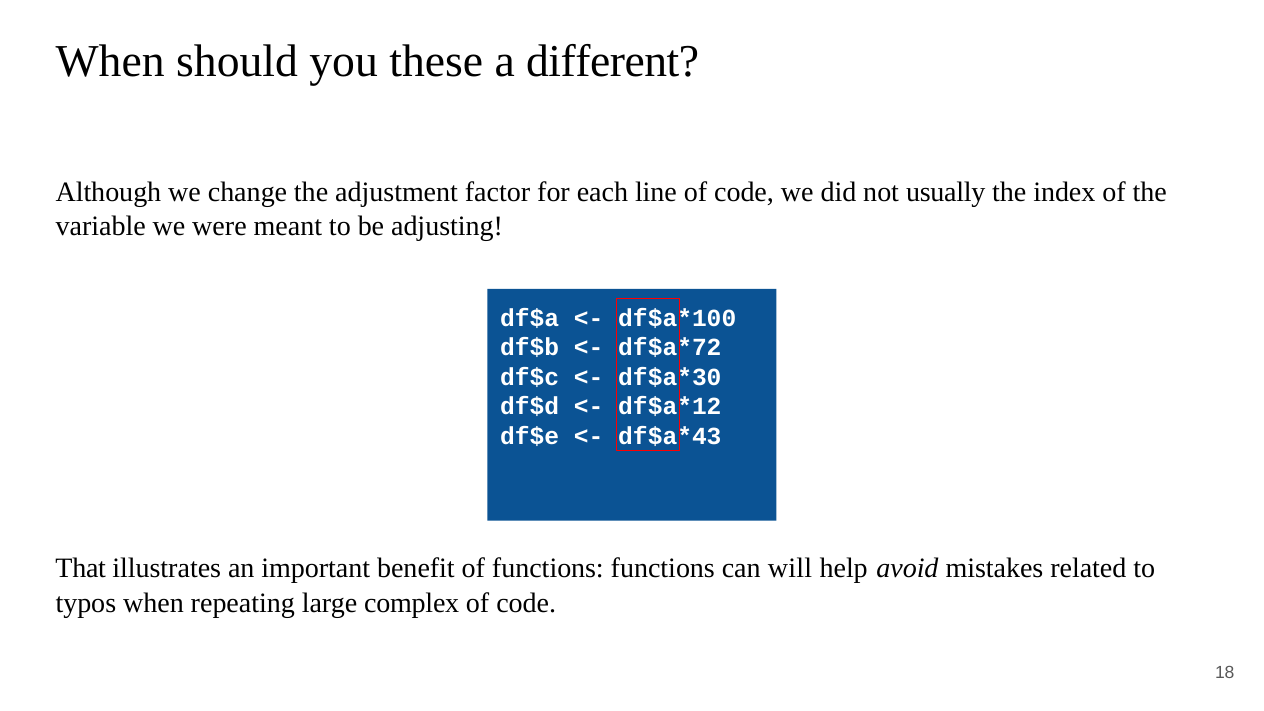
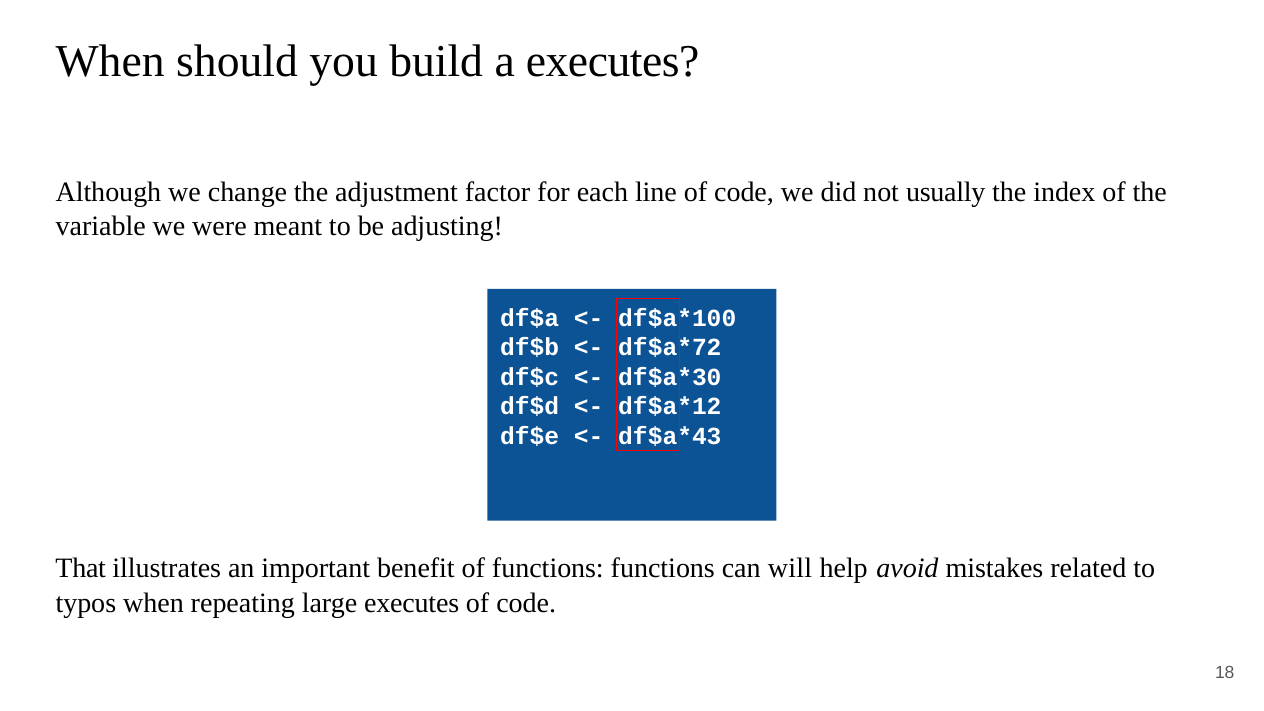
these: these -> build (436, 61)
a different: different -> executes (613, 61)
large complex: complex -> executes (412, 603)
